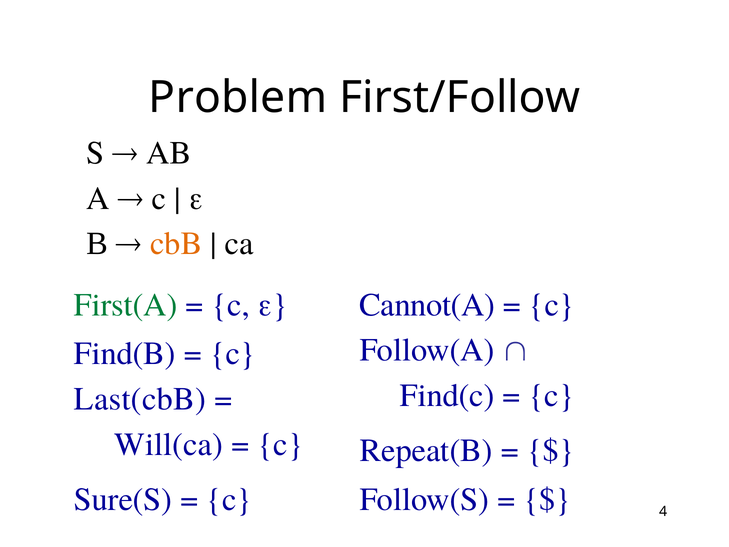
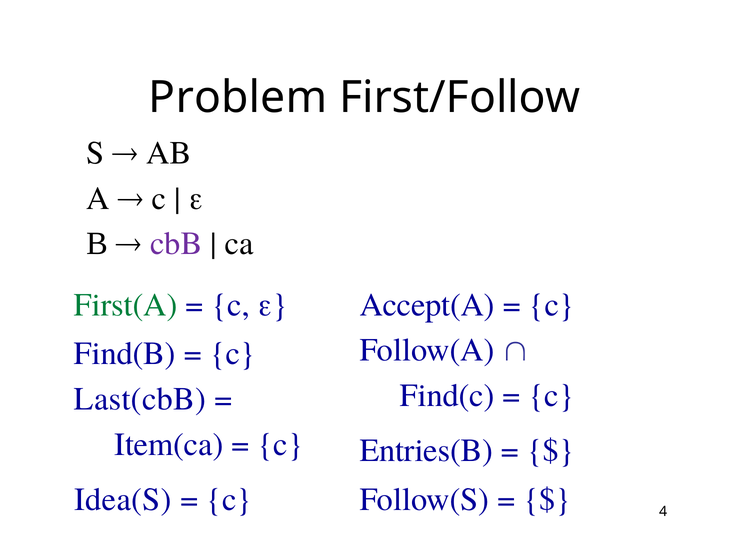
cbB colour: orange -> purple (176, 244)
Cannot(A: Cannot(A -> Accept(A (427, 305)
Will(ca: Will(ca -> Item(ca (169, 444)
Repeat(B: Repeat(B -> Entries(B (426, 451)
Sure(S: Sure(S -> Idea(S (123, 499)
